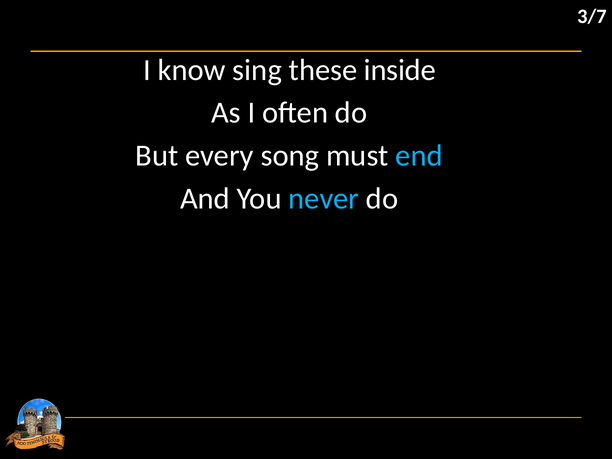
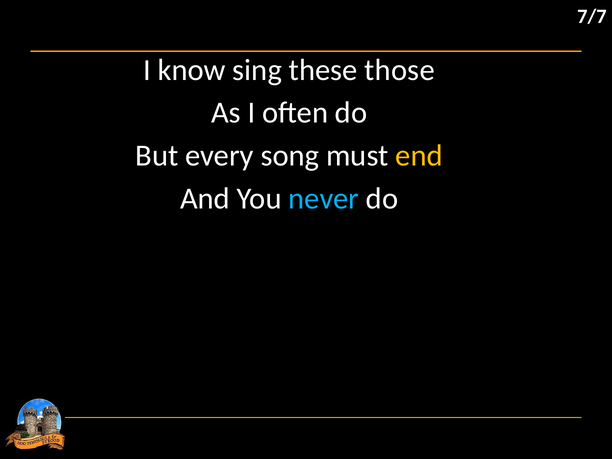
3/7: 3/7 -> 7/7 (592, 17)
inside: inside -> those (400, 70)
end colour: light blue -> yellow (419, 156)
